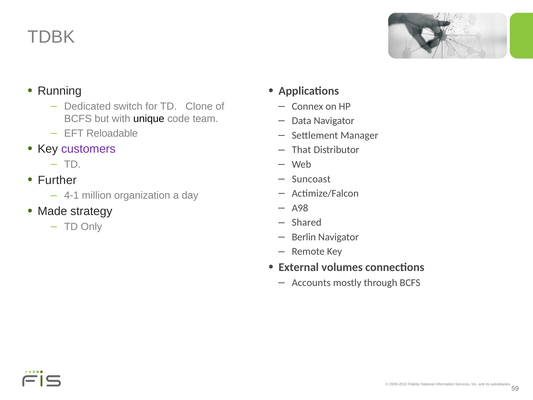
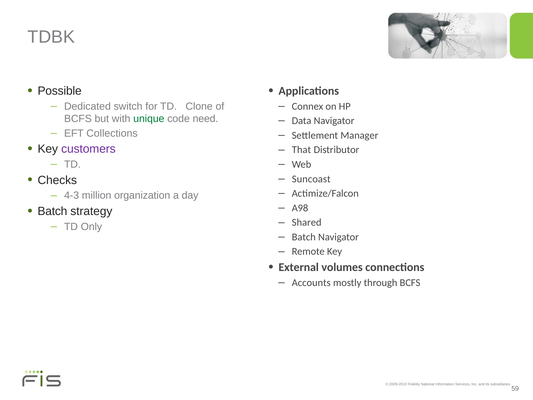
Running: Running -> Possible (60, 91)
unique colour: black -> green (149, 119)
team: team -> need (205, 119)
Reloadable: Reloadable -> Collections (112, 133)
Further: Further -> Checks (57, 180)
4-1: 4-1 -> 4-3 (72, 195)
Made: Made -> Batch (52, 211)
Berlin: Berlin -> Batch (304, 237)
